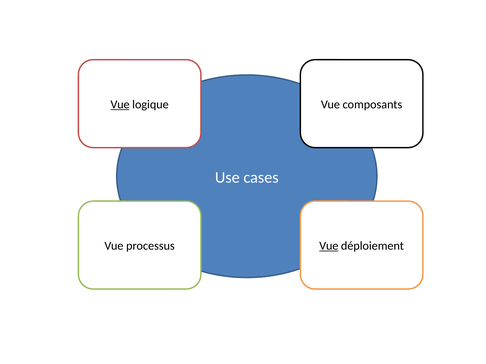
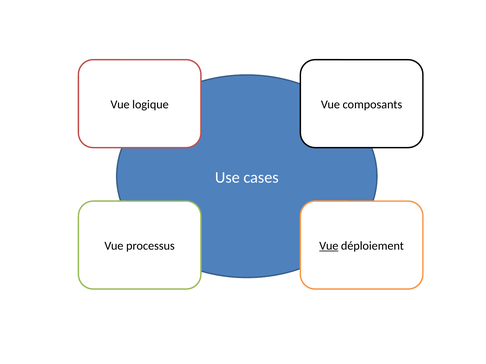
Vue underline: present -> none (120, 105)
